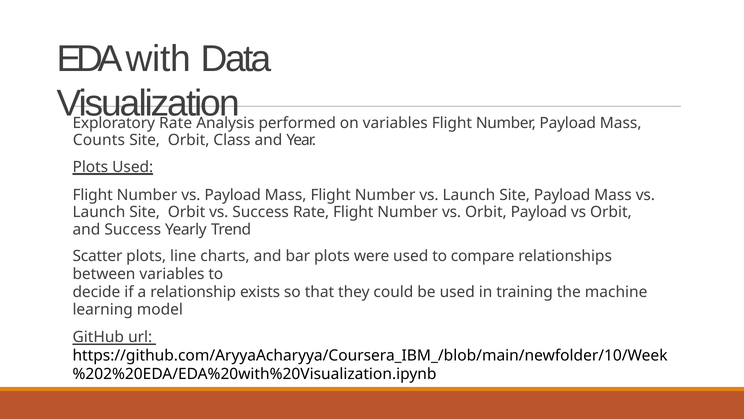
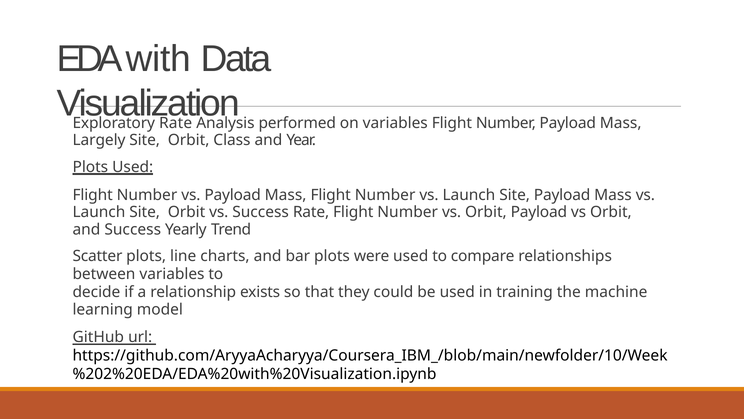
Counts: Counts -> Largely (99, 140)
